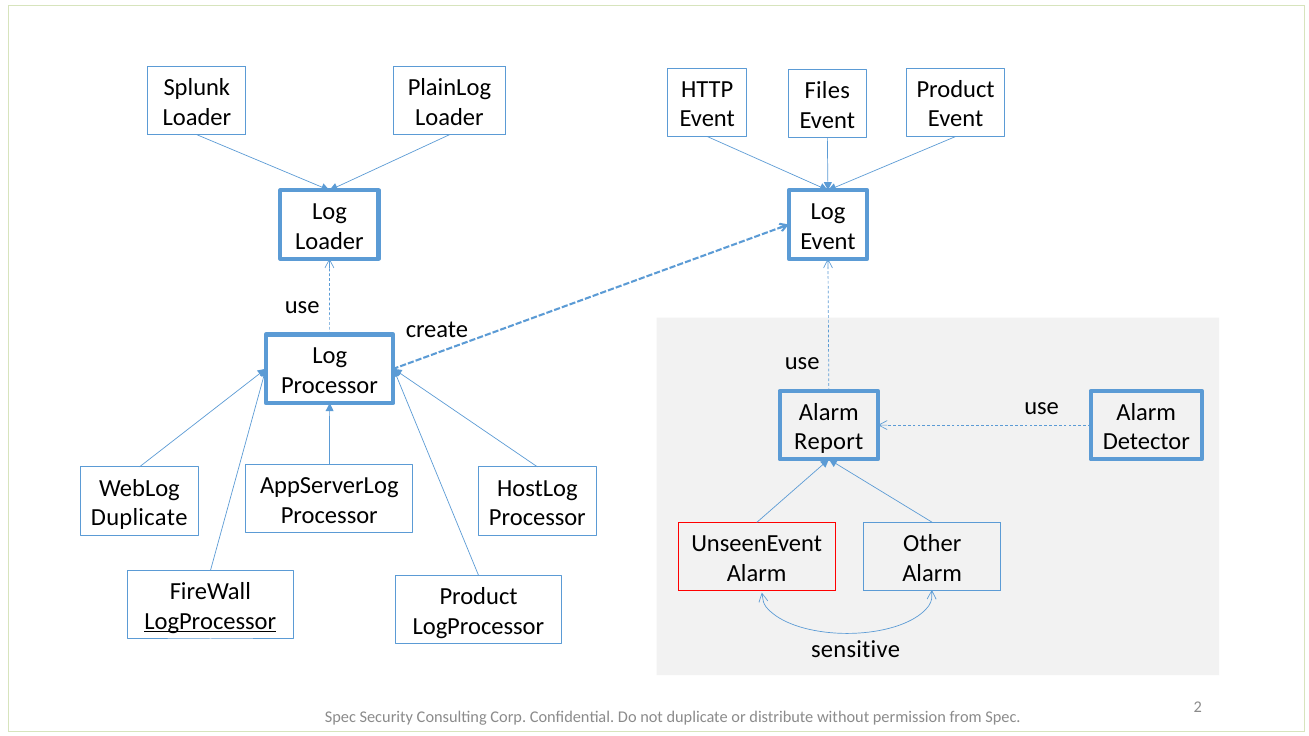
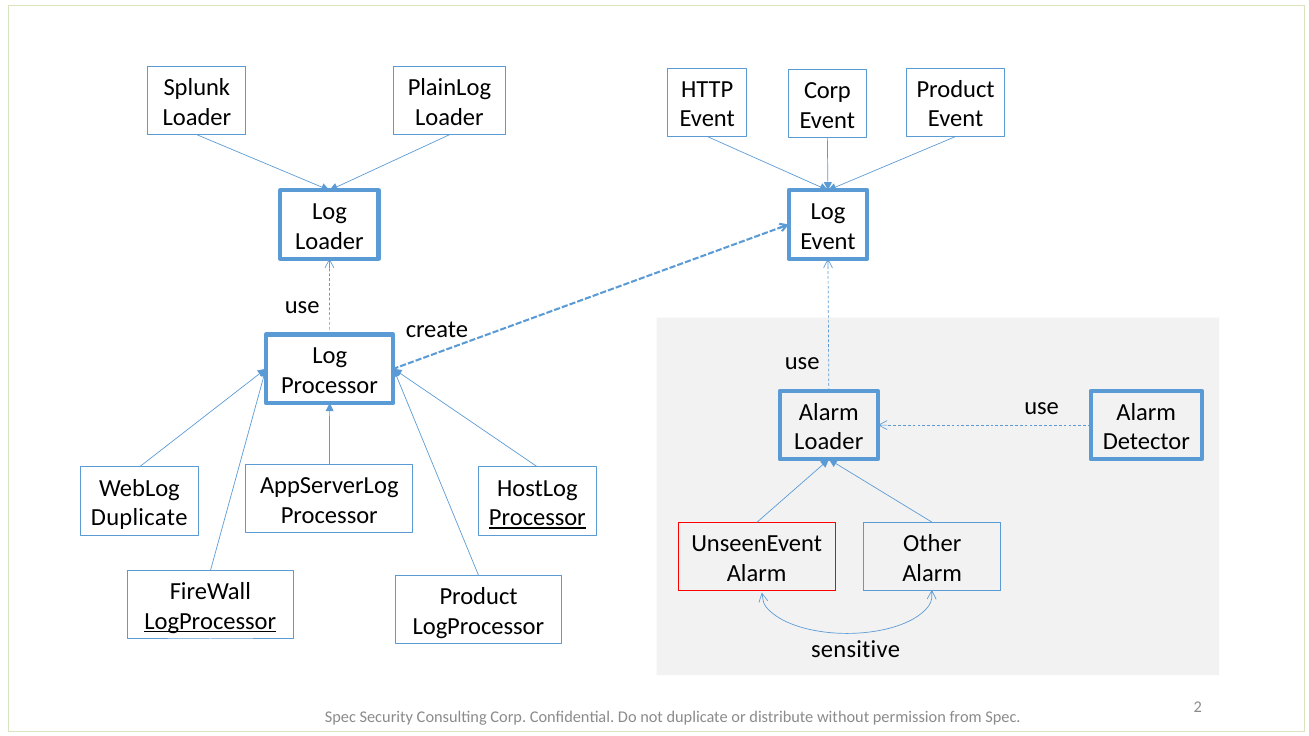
Files: Files -> Corp (827, 91)
Report: Report -> Loader (829, 442)
Processor underline: none -> present (537, 518)
